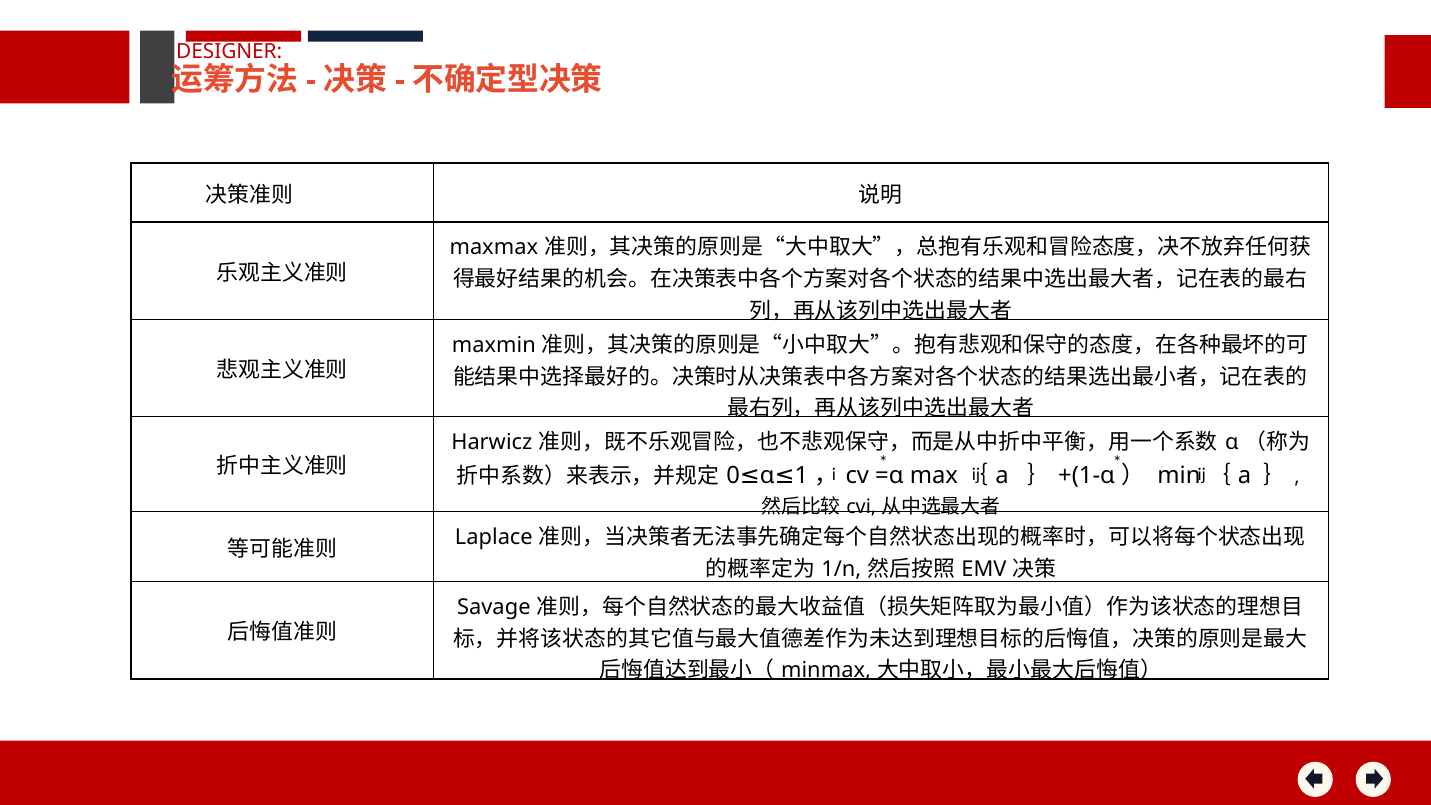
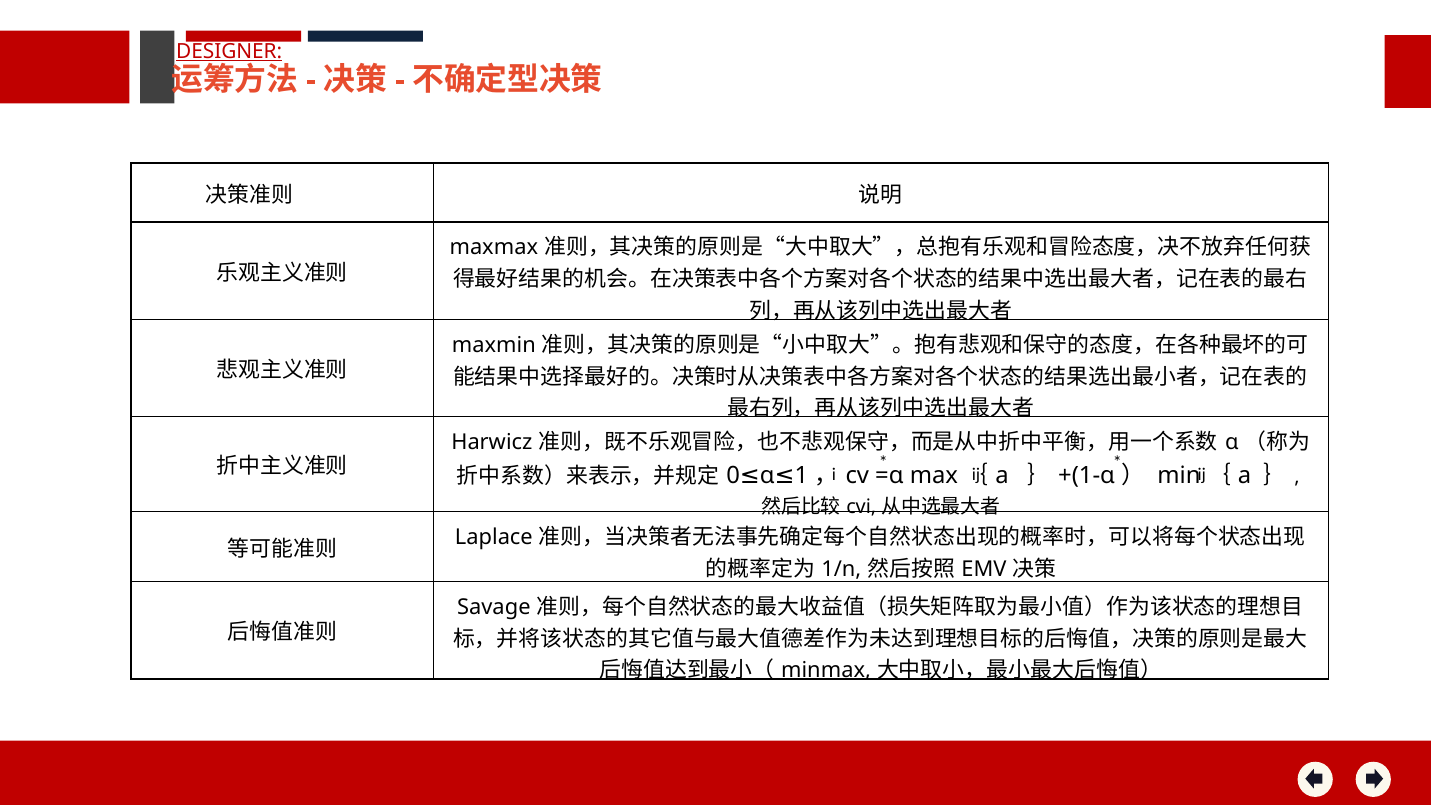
DESIGNER underline: none -> present (229, 52)
